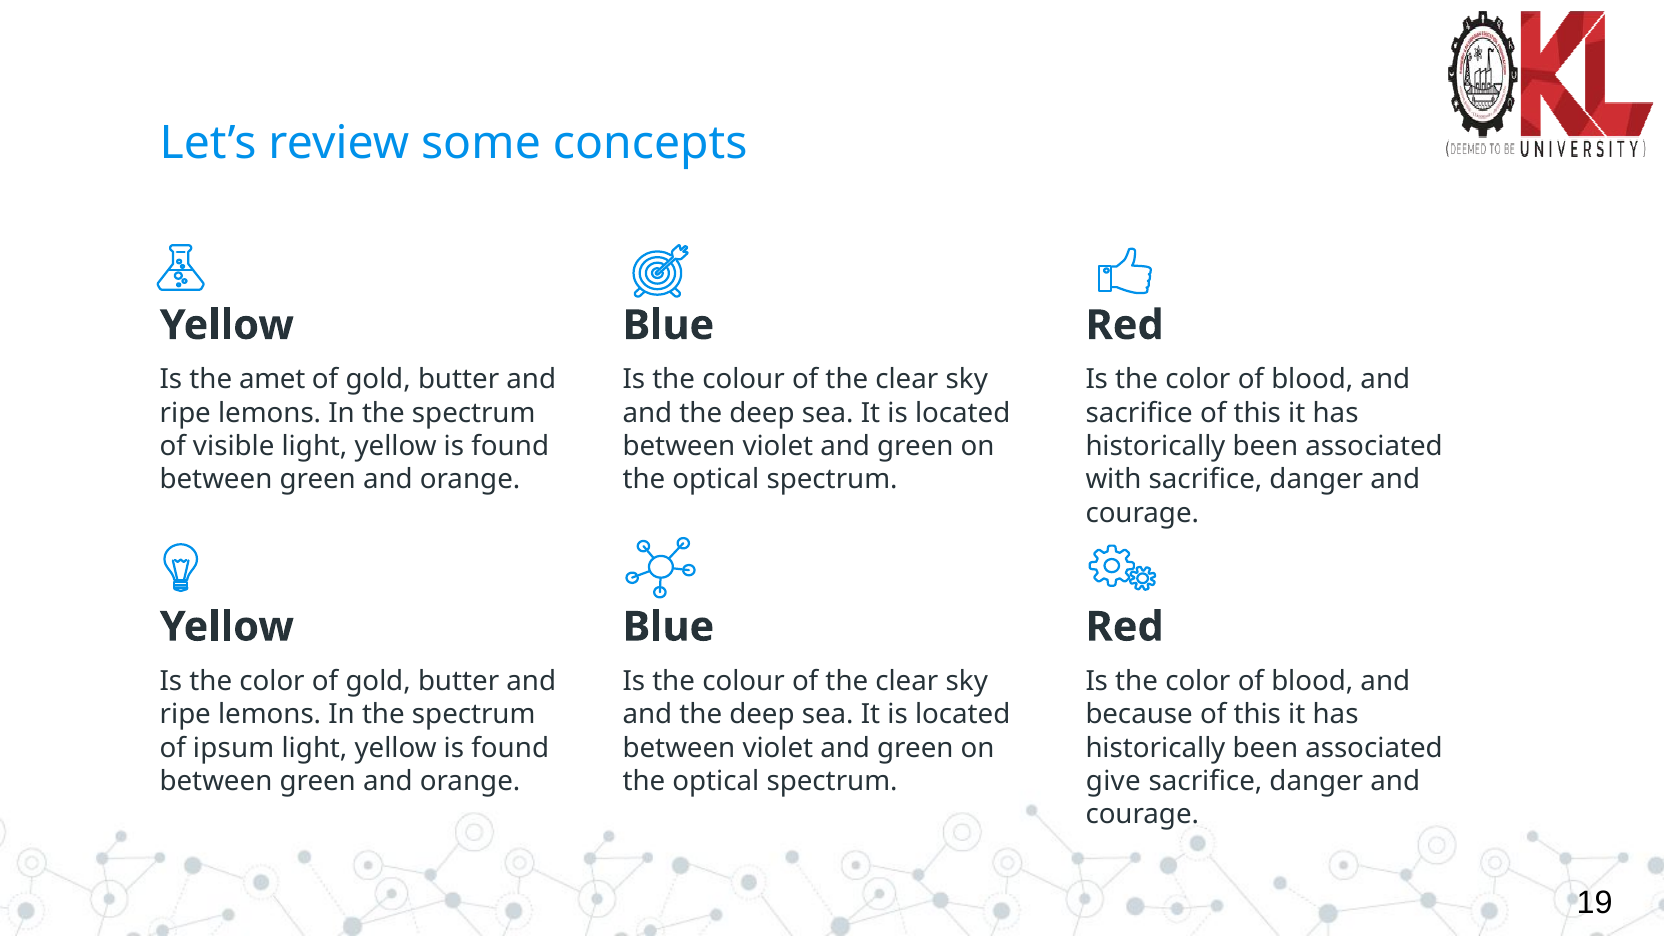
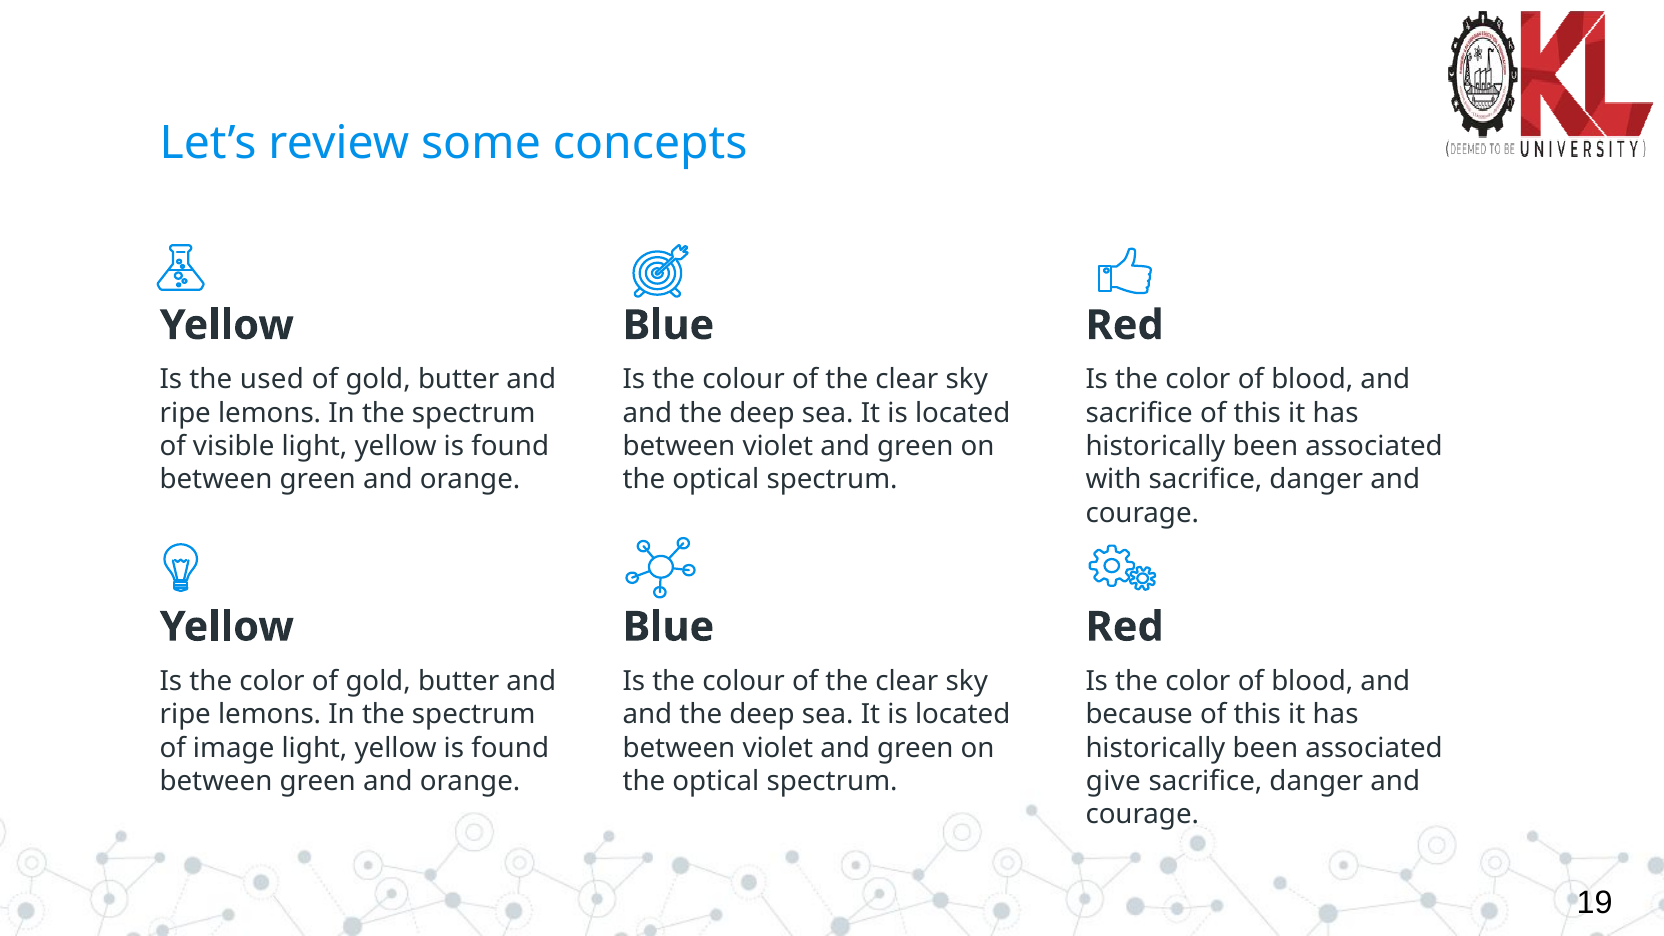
amet: amet -> used (272, 380)
ipsum: ipsum -> image (234, 748)
